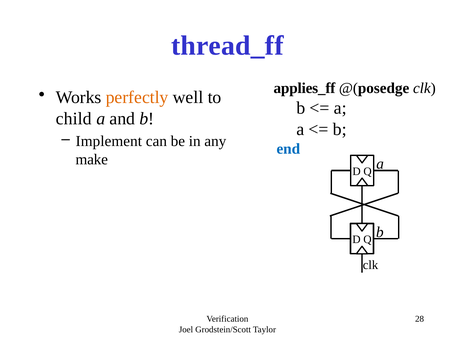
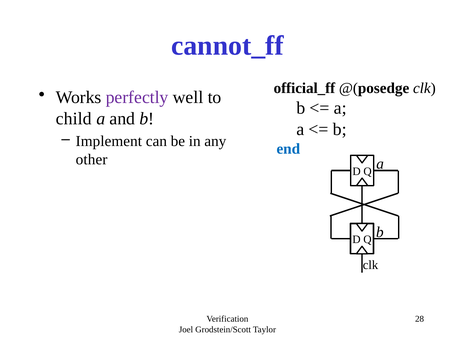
thread_ff: thread_ff -> cannot_ff (227, 46)
applies_ff: applies_ff -> official_ff (304, 88)
perfectly colour: orange -> purple (137, 98)
make: make -> other (92, 160)
